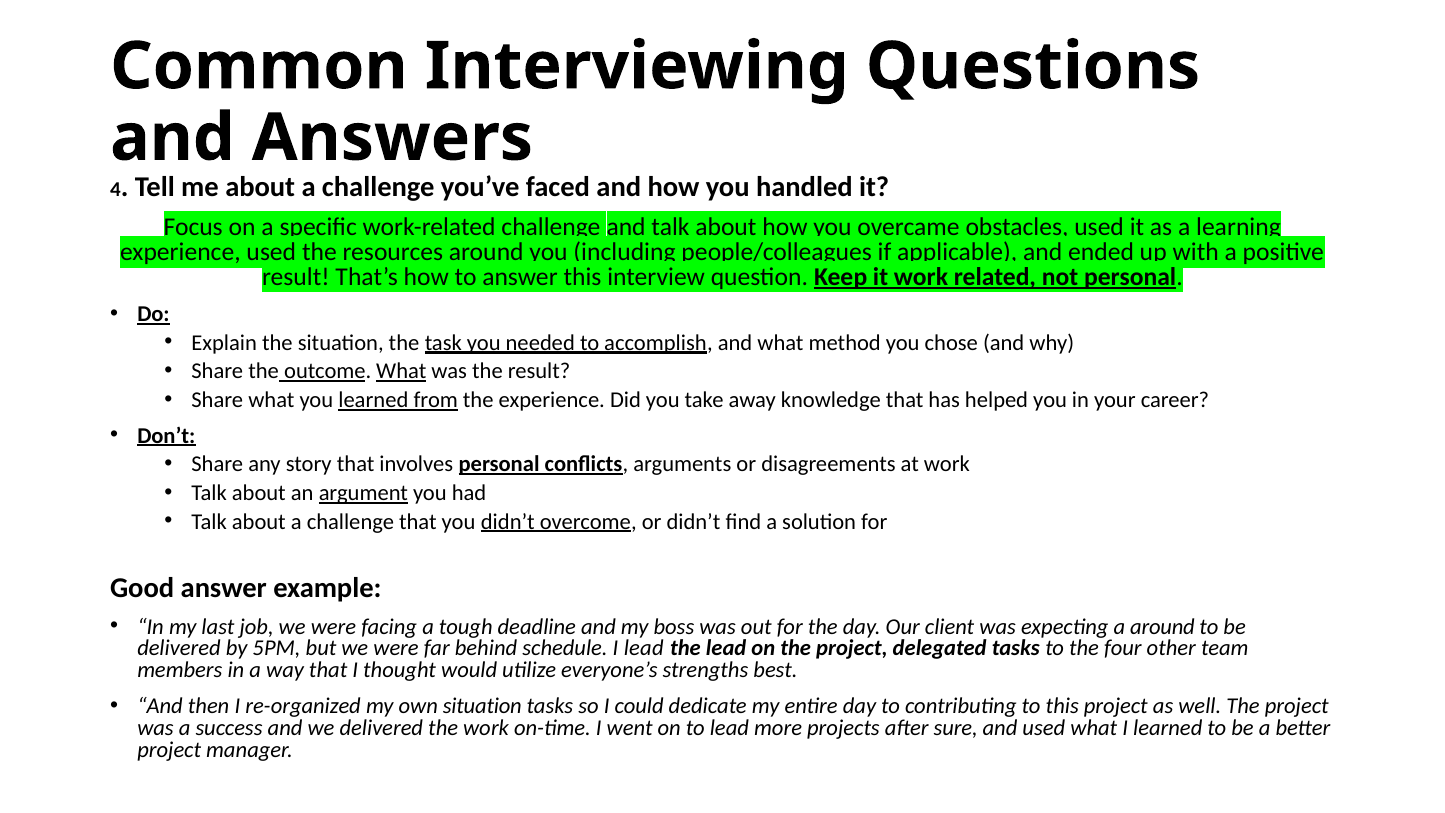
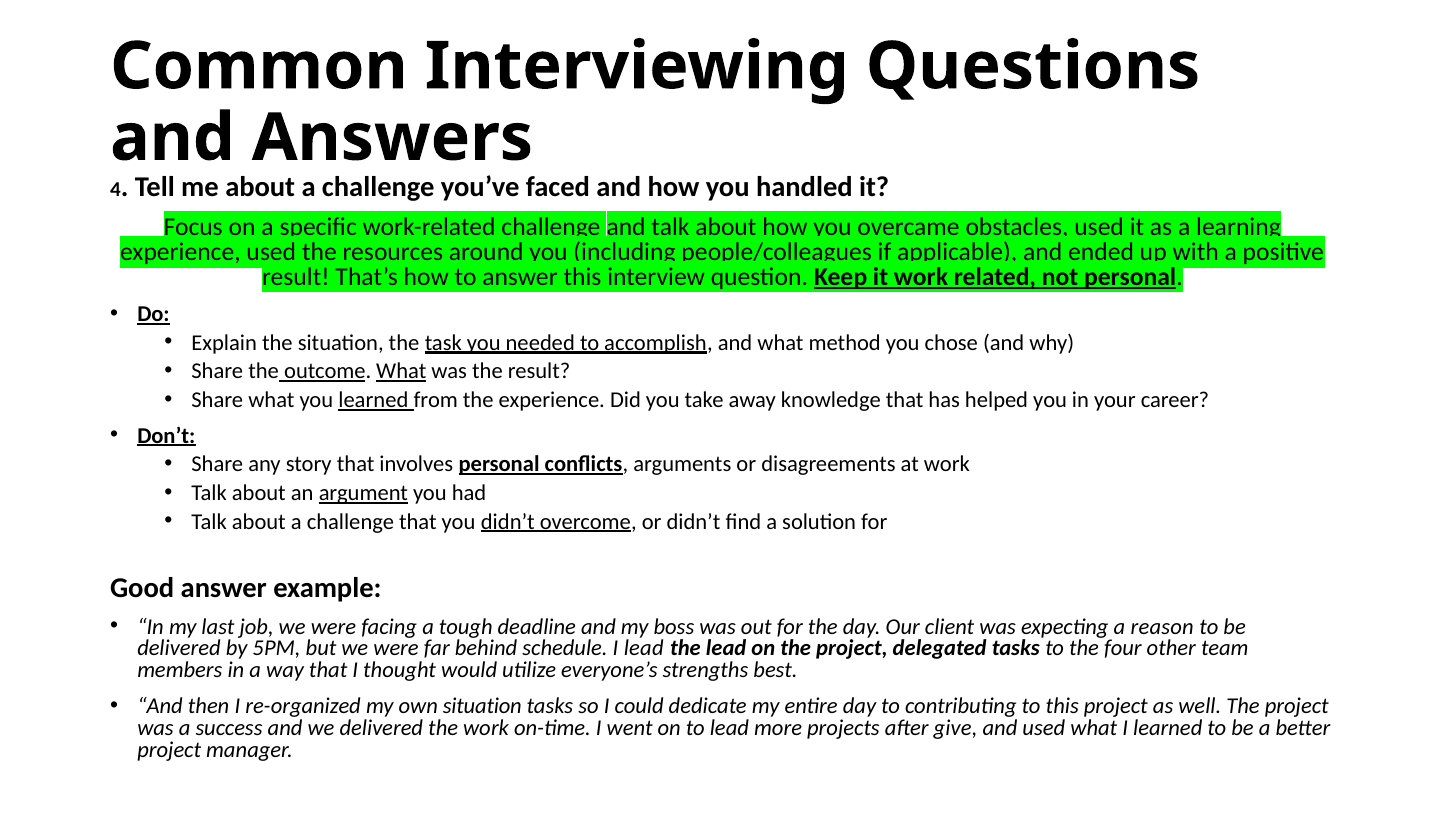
from underline: present -> none (436, 400)
a around: around -> reason (1162, 626)
sure: sure -> give (955, 728)
